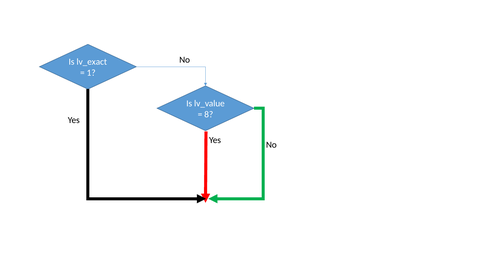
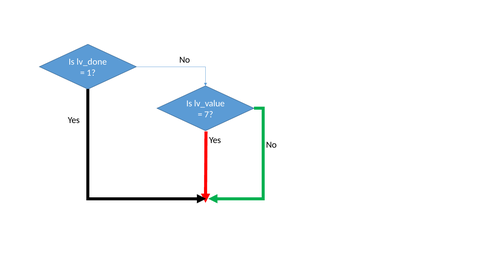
lv_exact: lv_exact -> lv_done (92, 62)
8: 8 -> 7 (209, 114)
